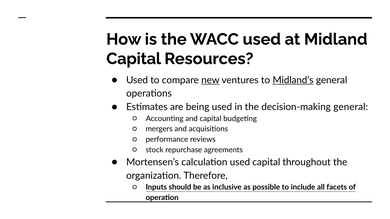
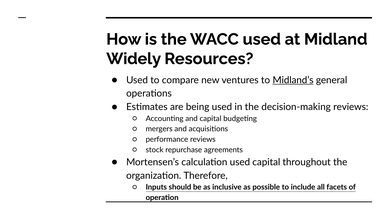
Capital: Capital -> Widely (134, 59)
new underline: present -> none (210, 80)
decision-making general: general -> reviews (351, 107)
